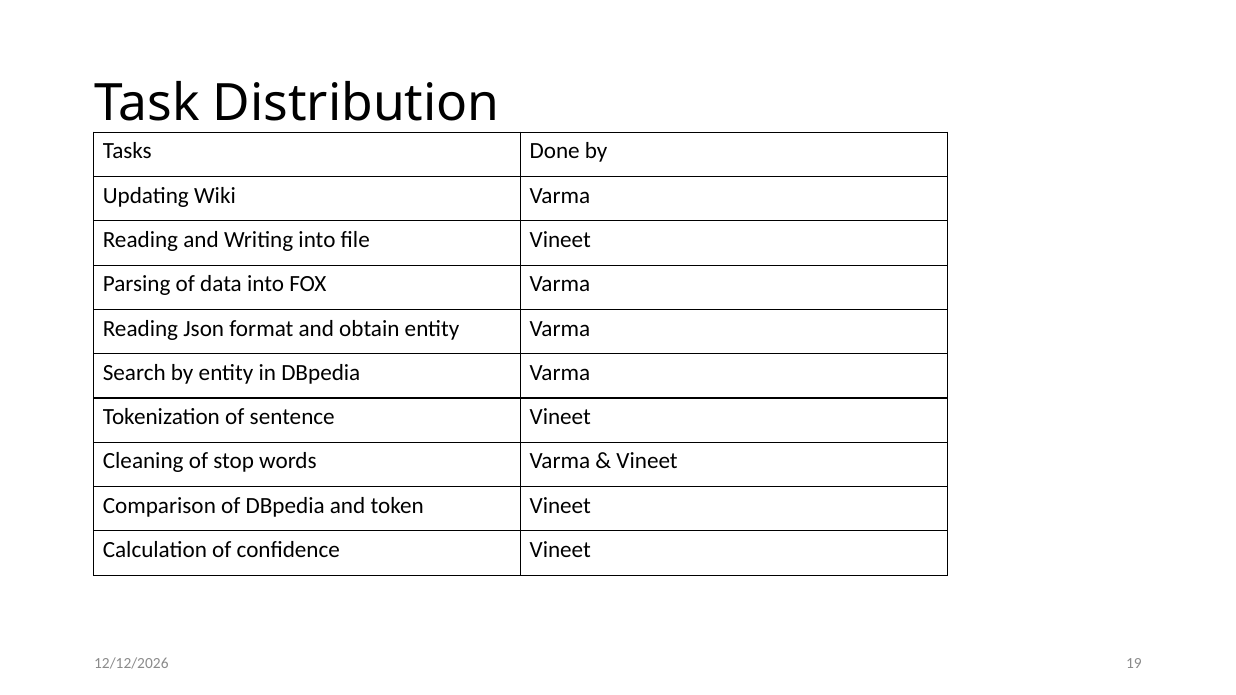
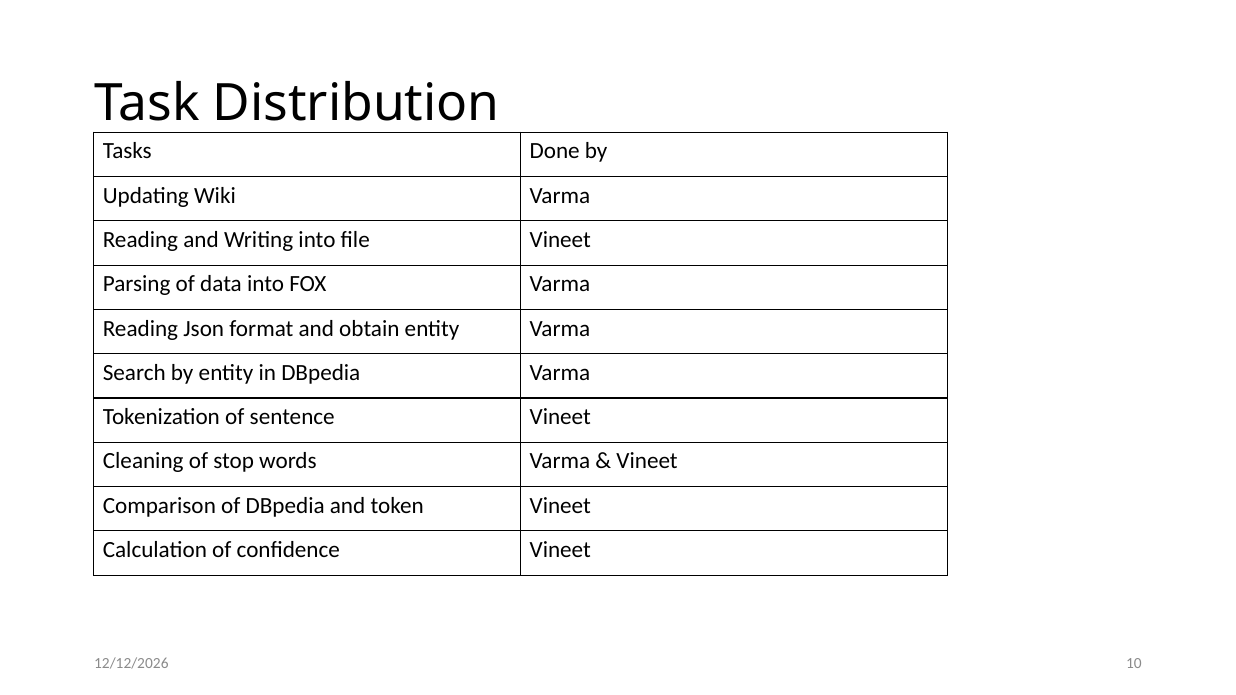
19: 19 -> 10 (1134, 664)
